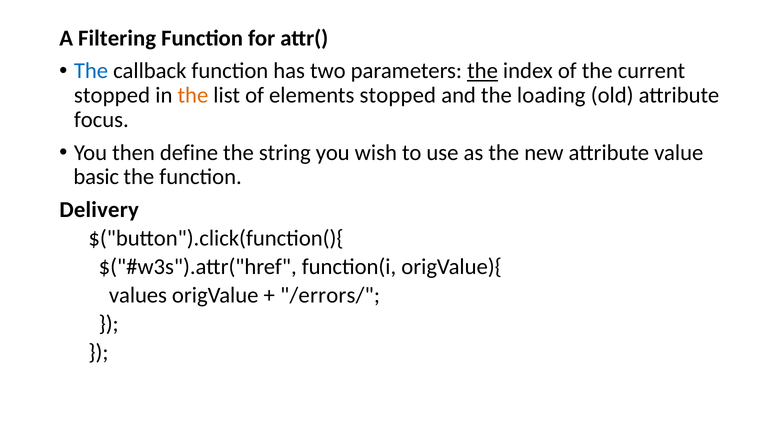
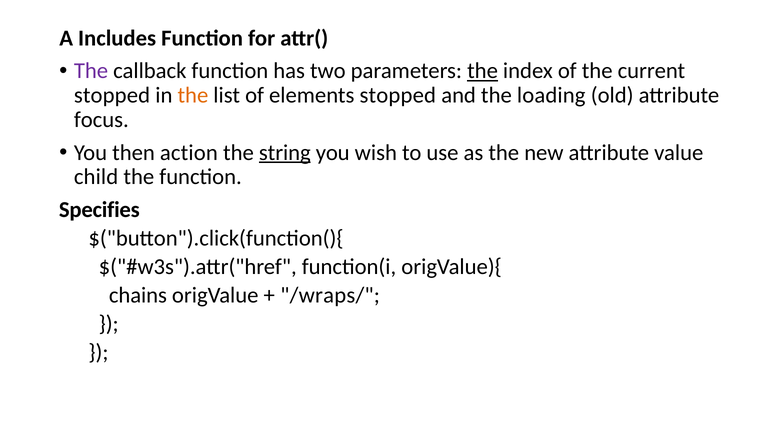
Filtering: Filtering -> Includes (117, 38)
The colour: blue -> purple (91, 71)
define: define -> action (189, 152)
string underline: none -> present (285, 152)
basic: basic -> child (96, 177)
Delivery: Delivery -> Specifies (99, 209)
values: values -> chains (138, 295)
/errors/: /errors/ -> /wraps/ (330, 295)
